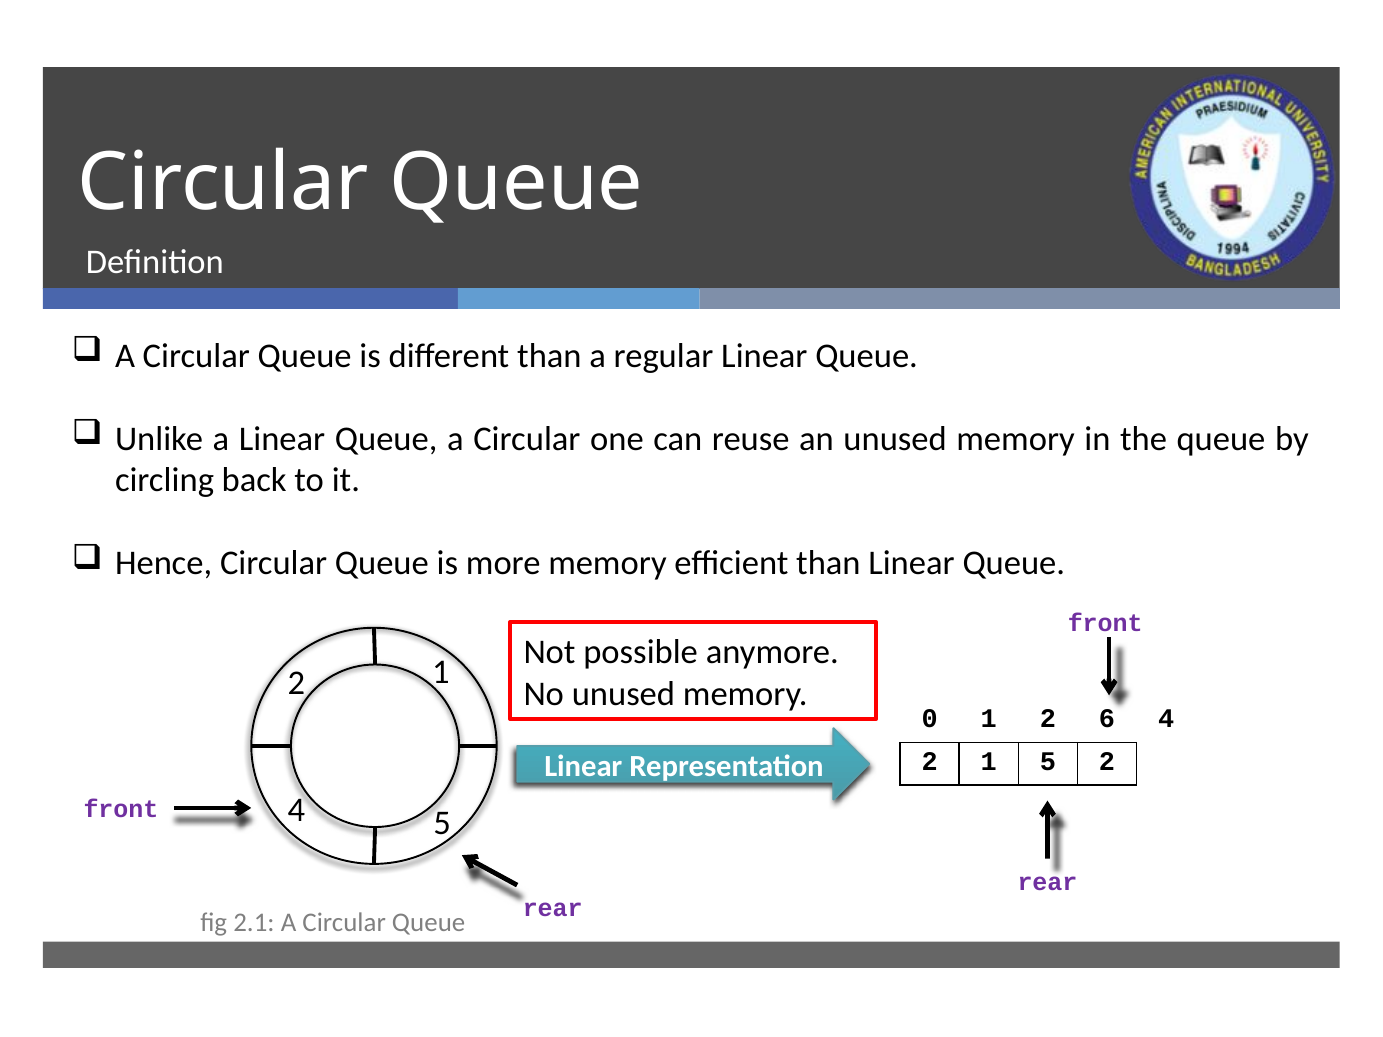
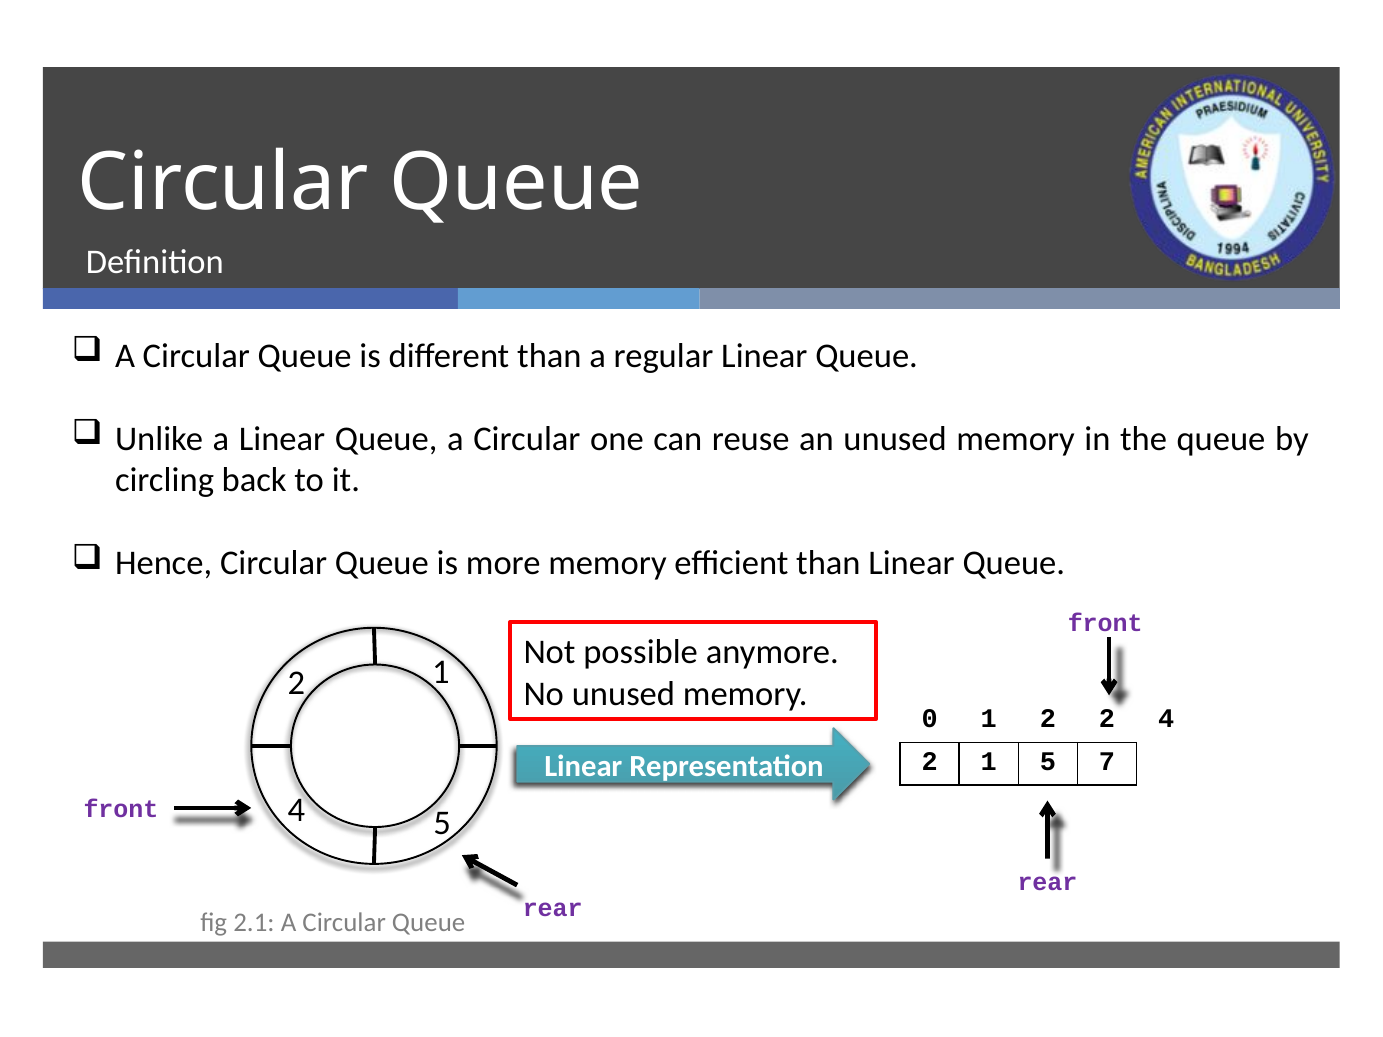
2 6: 6 -> 2 (1107, 719)
5 2: 2 -> 7 (1107, 761)
